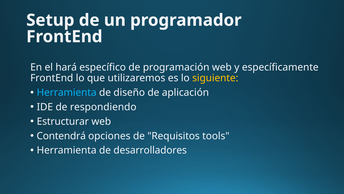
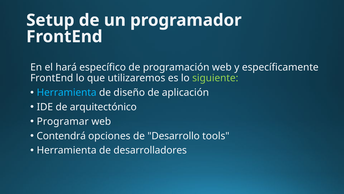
siguiente colour: yellow -> light green (215, 78)
respondiendo: respondiendo -> arquitectónico (103, 107)
Estructurar: Estructurar -> Programar (63, 121)
Requisitos: Requisitos -> Desarrollo (174, 136)
